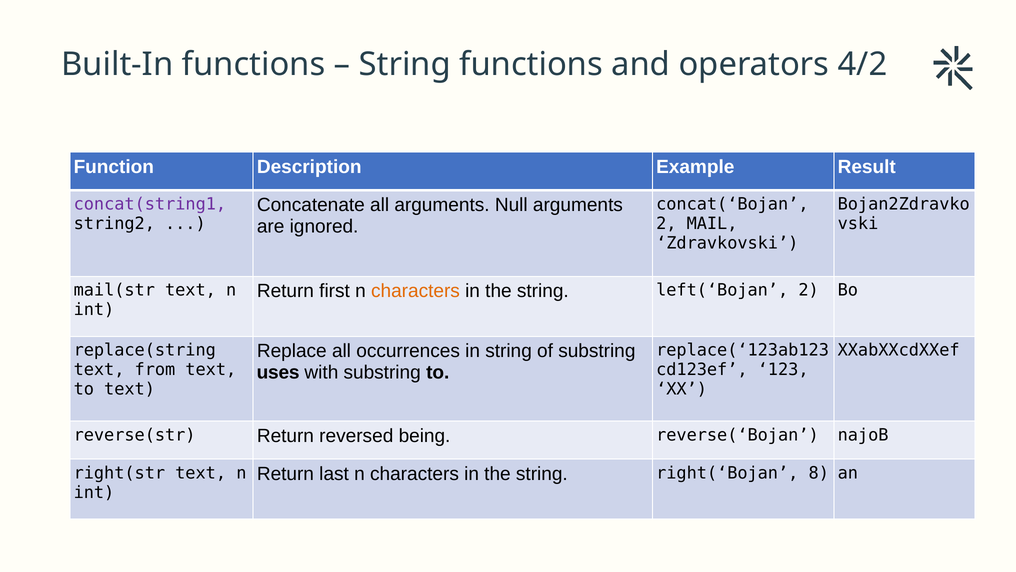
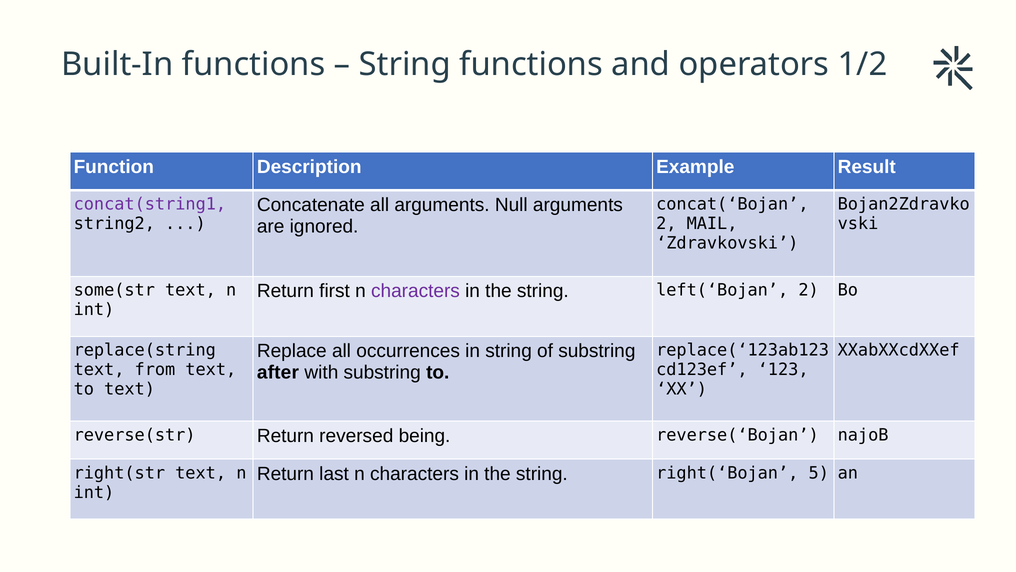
4/2: 4/2 -> 1/2 (863, 64)
characters colour: orange -> purple (415, 291)
mail(str: mail(str -> some(str (114, 290)
uses: uses -> after (278, 372)
8: 8 -> 5 (819, 473)
